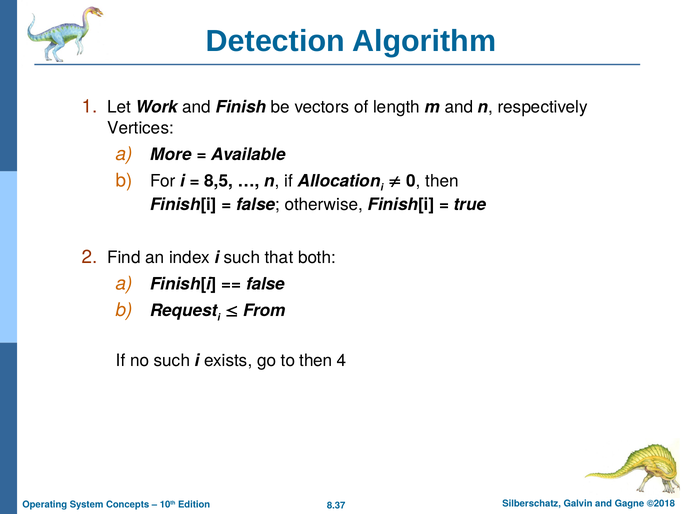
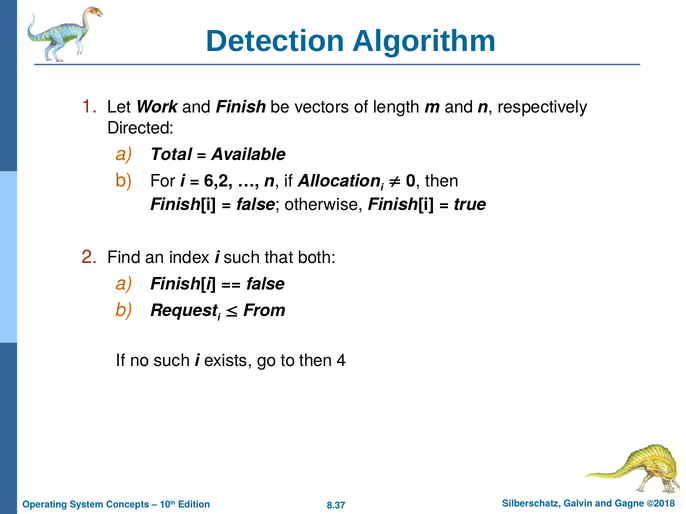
Vertices: Vertices -> Directed (141, 128)
More: More -> Total (171, 155)
8,5: 8,5 -> 6,2 (219, 181)
